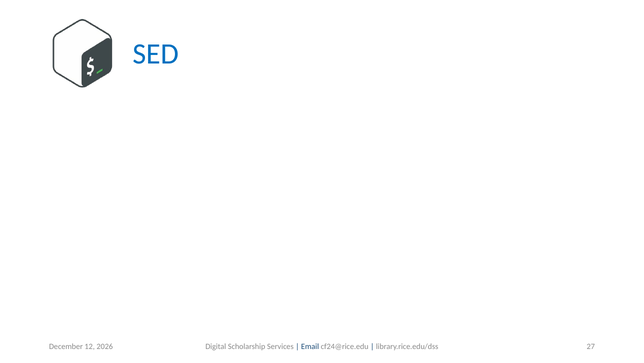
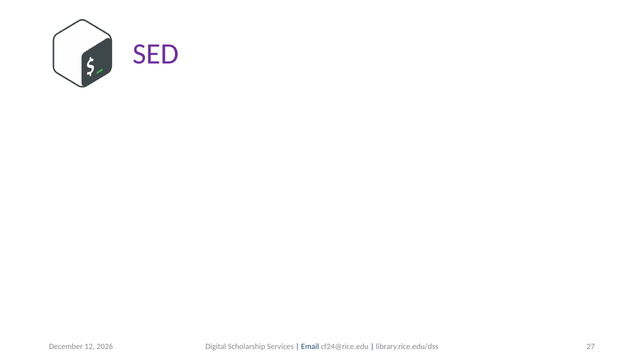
SED colour: blue -> purple (156, 54)
